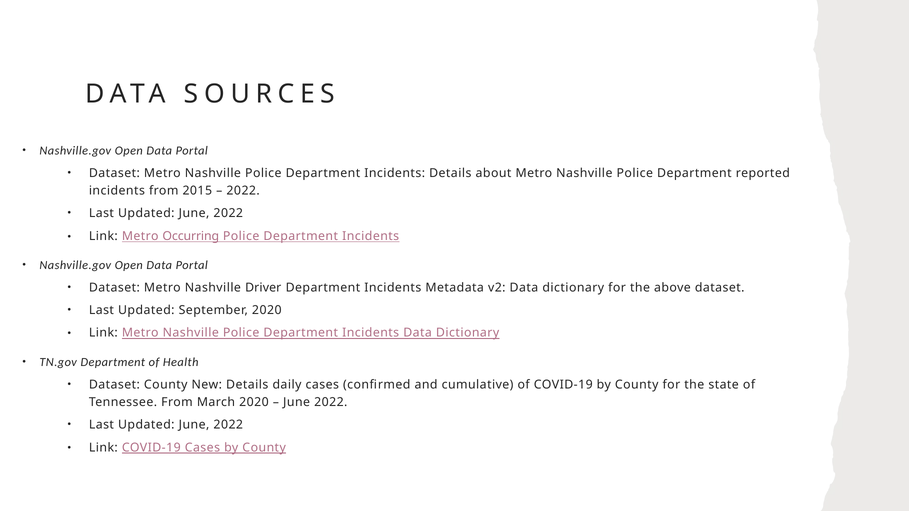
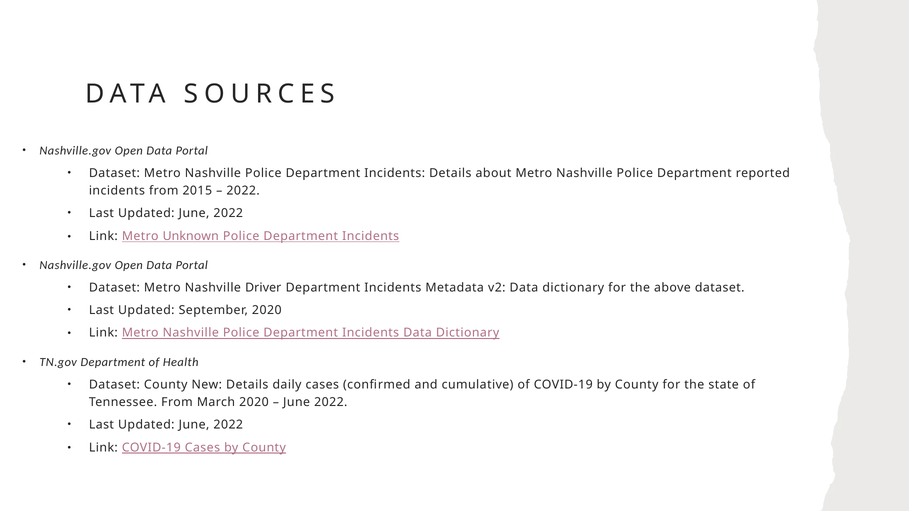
Occurring: Occurring -> Unknown (191, 236)
